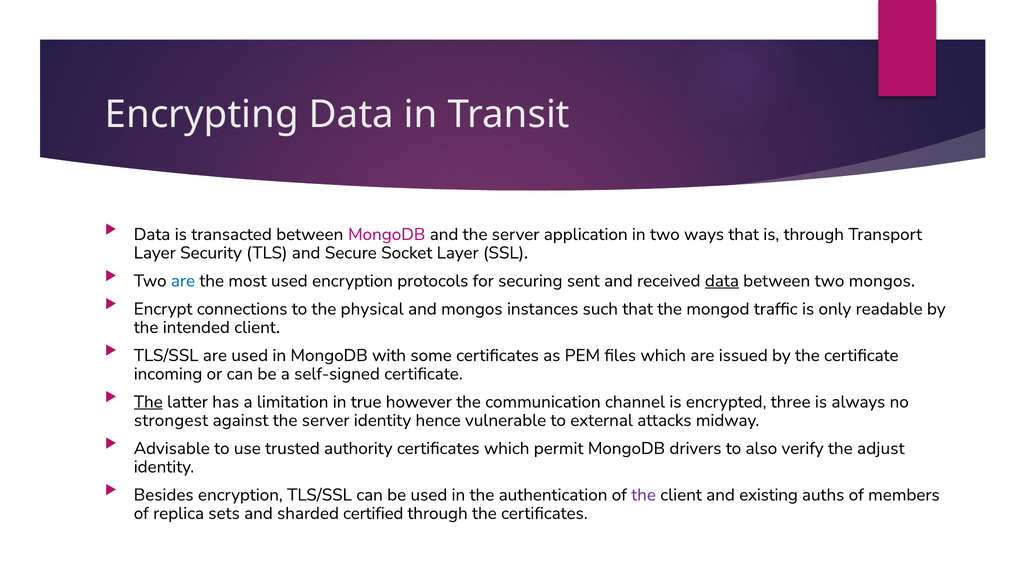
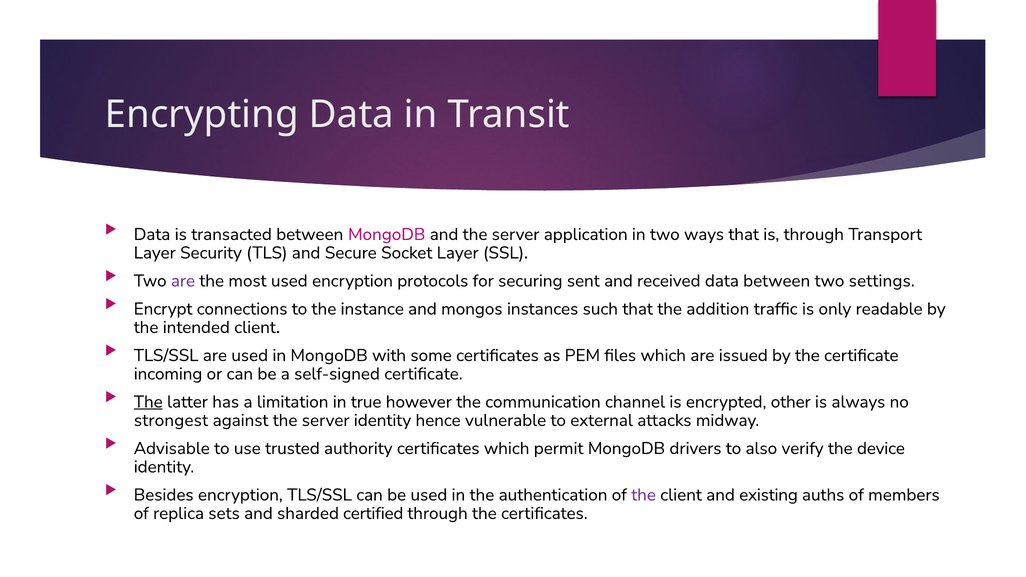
are colour: blue -> purple (183, 281)
data underline: present -> none (722, 281)
two mongos: mongos -> settings (882, 281)
physical: physical -> instance (372, 309)
mongod: mongod -> addition (718, 309)
three: three -> other (791, 402)
adjust: adjust -> device (881, 448)
